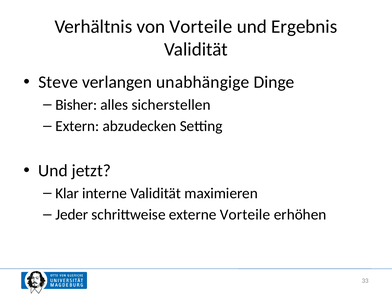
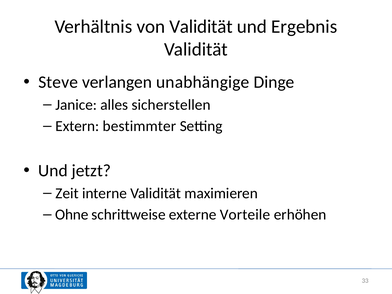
von Vorteile: Vorteile -> Validität (201, 26)
Bisher: Bisher -> Janice (76, 105)
abzudecken: abzudecken -> bestimmter (139, 126)
Klar: Klar -> Zeit (67, 193)
Jeder: Jeder -> Ohne (72, 215)
